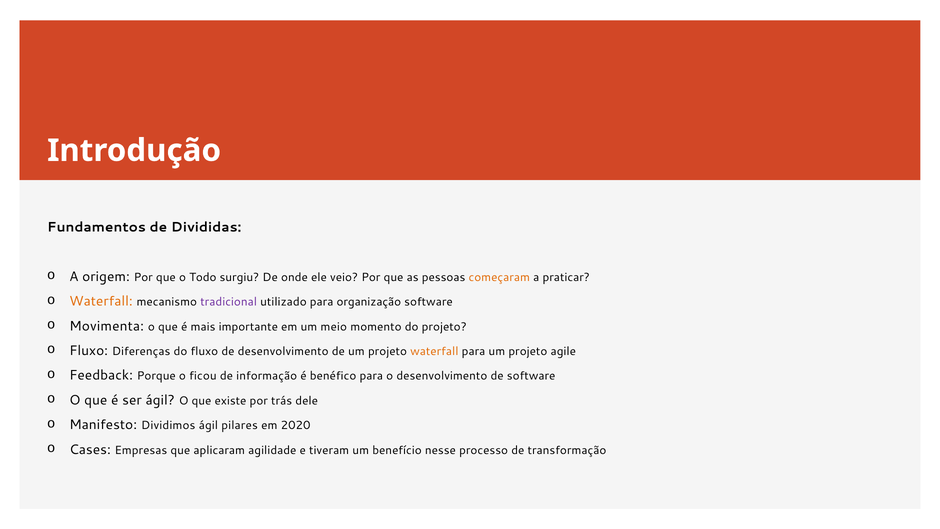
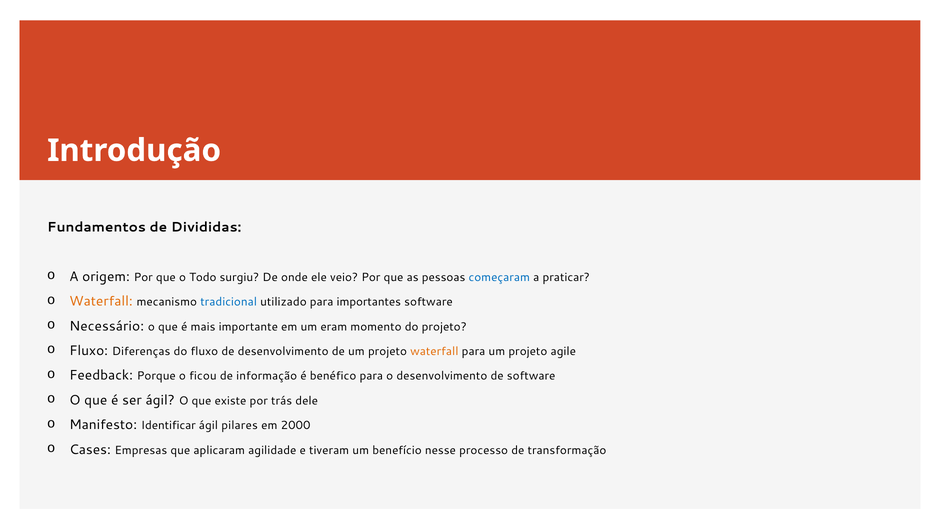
começaram colour: orange -> blue (499, 277)
tradicional colour: purple -> blue (229, 302)
organização: organização -> importantes (369, 302)
Movimenta: Movimenta -> Necessário (107, 326)
meio: meio -> eram (334, 327)
Dividimos: Dividimos -> Identificar (168, 425)
2020: 2020 -> 2000 (296, 425)
